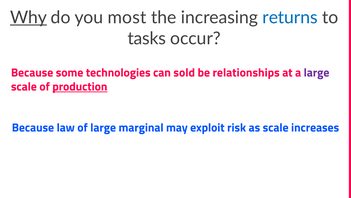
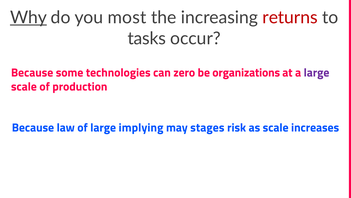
returns colour: blue -> red (290, 17)
sold: sold -> zero (184, 73)
relationships: relationships -> organizations (246, 73)
production underline: present -> none (80, 87)
marginal: marginal -> implying (141, 127)
exploit: exploit -> stages (207, 127)
